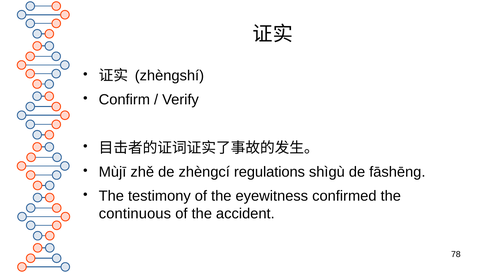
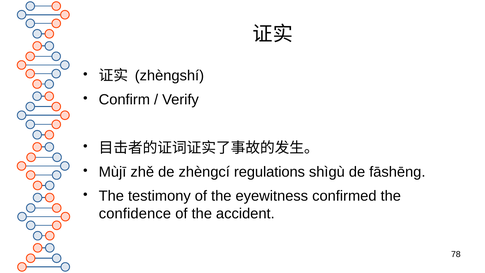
continuous: continuous -> confidence (135, 214)
